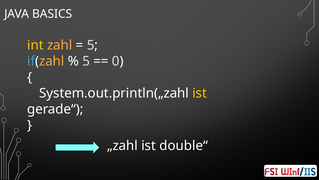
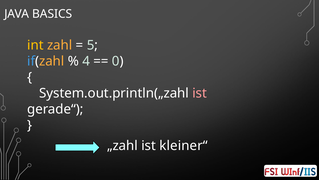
5: 5 -> 4 (86, 61)
ist colour: yellow -> pink (200, 93)
double“: double“ -> kleiner“ (184, 145)
